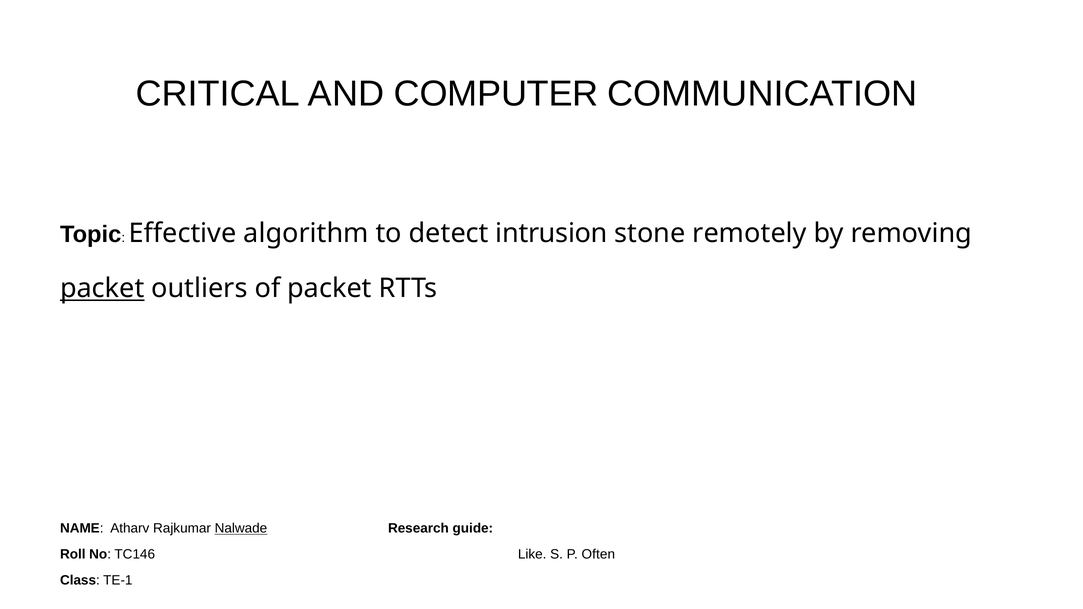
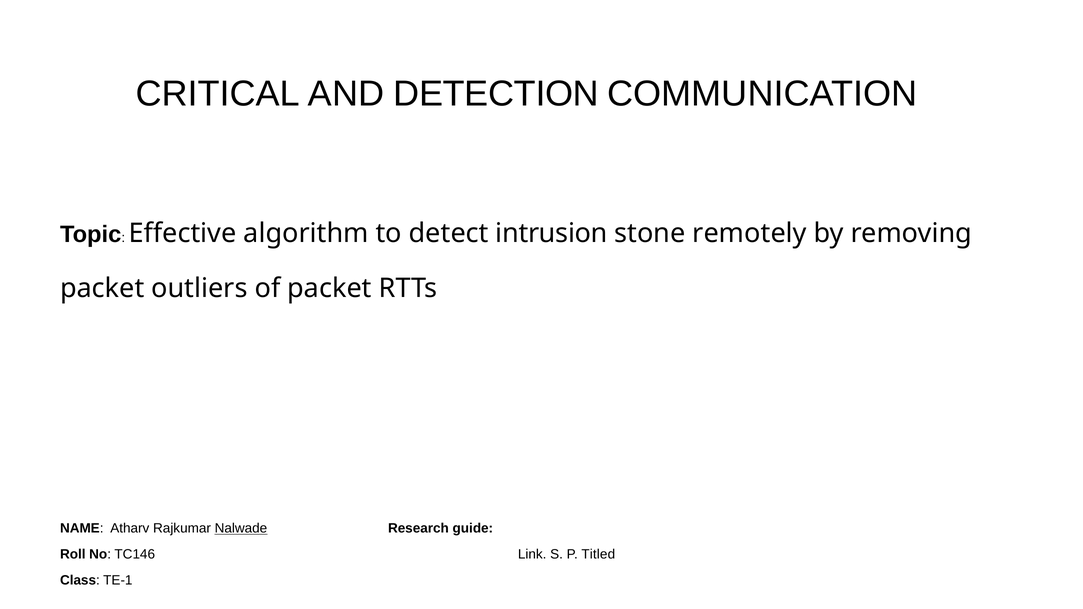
COMPUTER: COMPUTER -> DETECTION (496, 94)
packet underline: present -> none (102, 289)
Like: Like -> Link (532, 555)
Often: Often -> Titled (598, 555)
